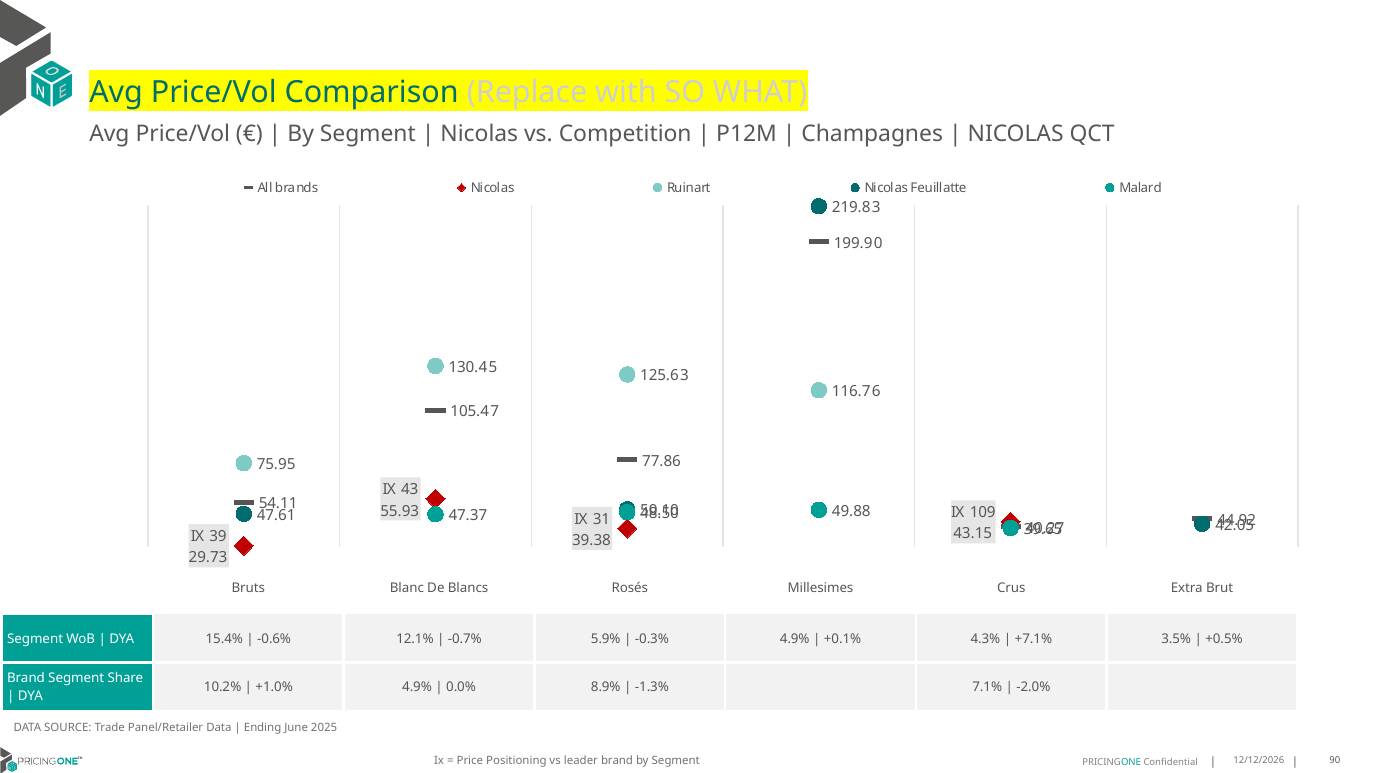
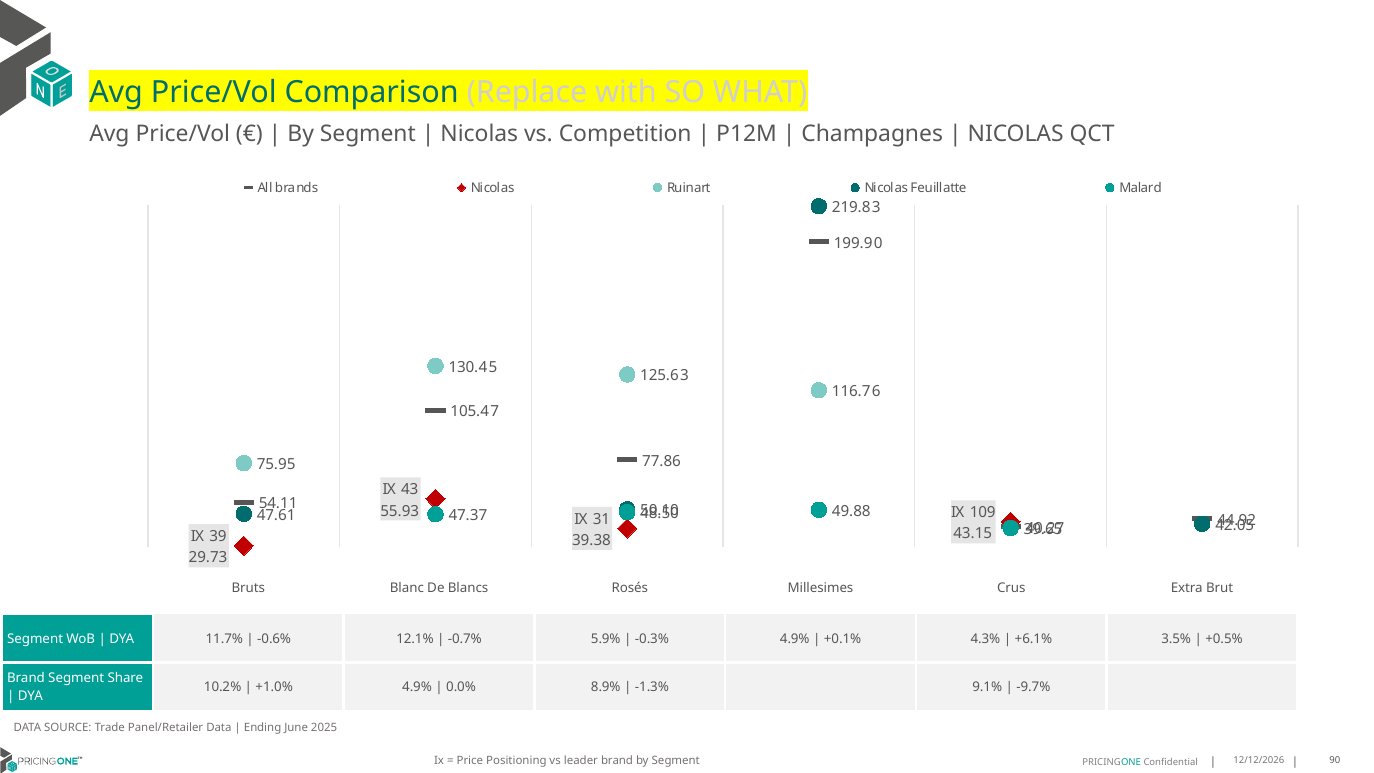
15.4%: 15.4% -> 11.7% (224, 639)
+7.1%: +7.1% -> +6.1% (1033, 639)
7.1%: 7.1% -> 9.1% (987, 687)
-2.0%: -2.0% -> -9.7% (1033, 687)
